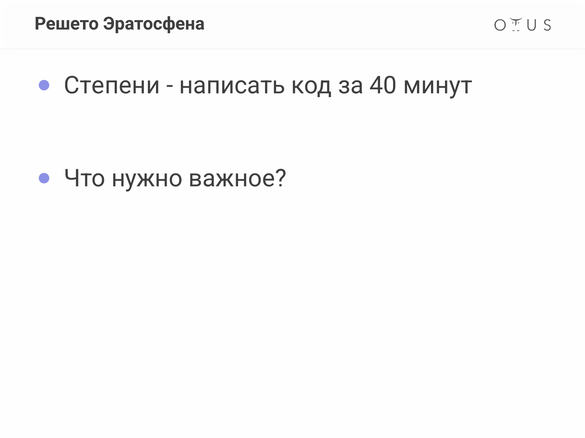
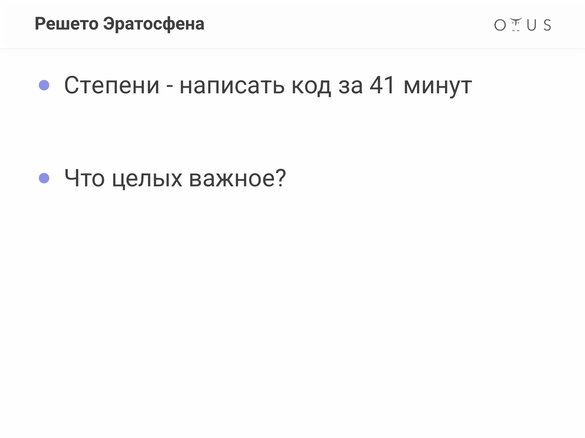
40: 40 -> 41 (383, 85)
нужно: нужно -> целых (147, 179)
